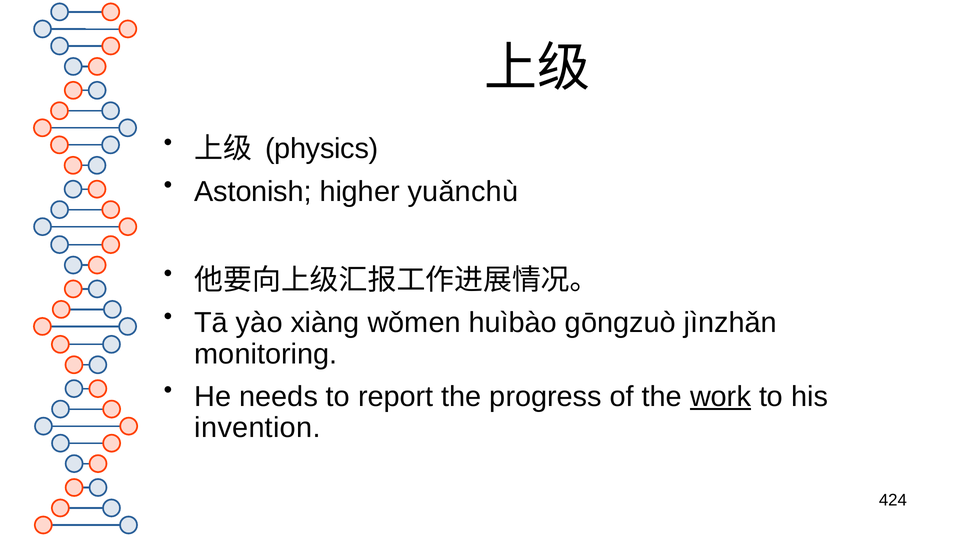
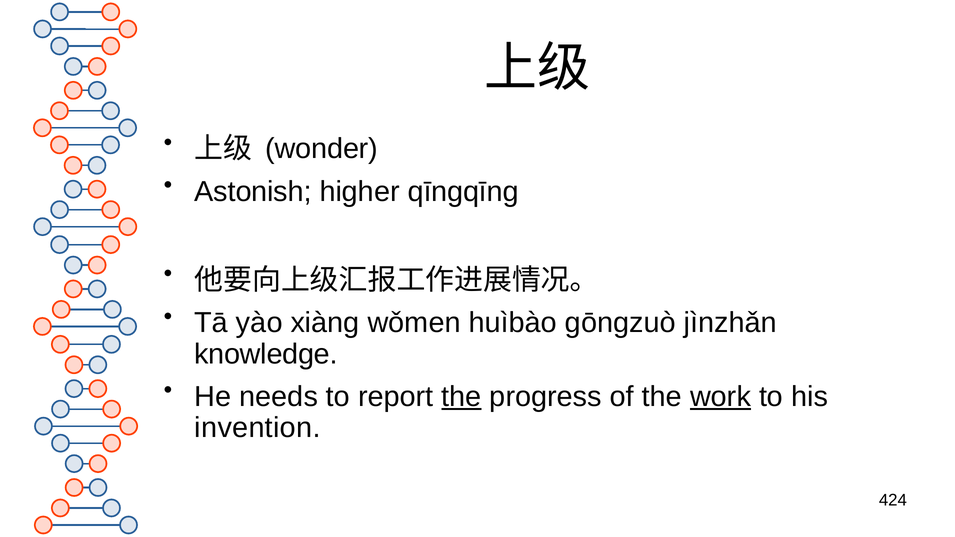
physics: physics -> wonder (322, 149)
yuǎnchù: yuǎnchù -> qīngqīng (463, 192)
monitoring: monitoring -> knowledge (266, 354)
the underline: none -> present (461, 397)
